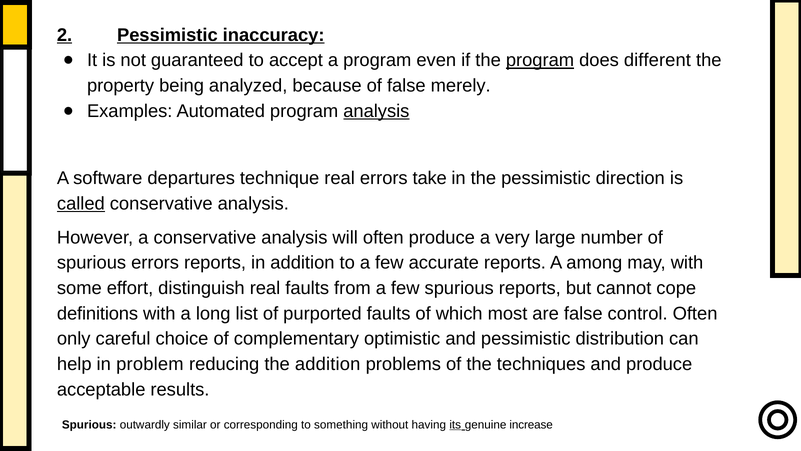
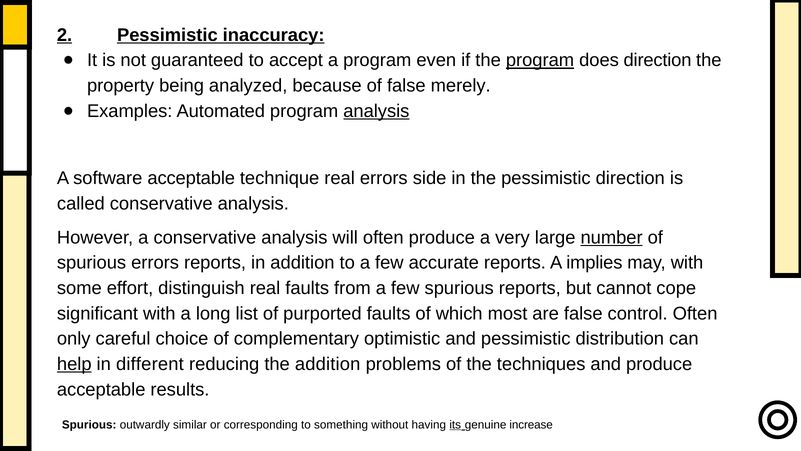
does different: different -> direction (658, 60)
software departures: departures -> acceptable (191, 178)
take: take -> side (430, 178)
called underline: present -> none (81, 204)
number underline: none -> present (612, 237)
among: among -> implies (594, 263)
definitions: definitions -> significant (97, 313)
help underline: none -> present (74, 364)
problem: problem -> different (150, 364)
